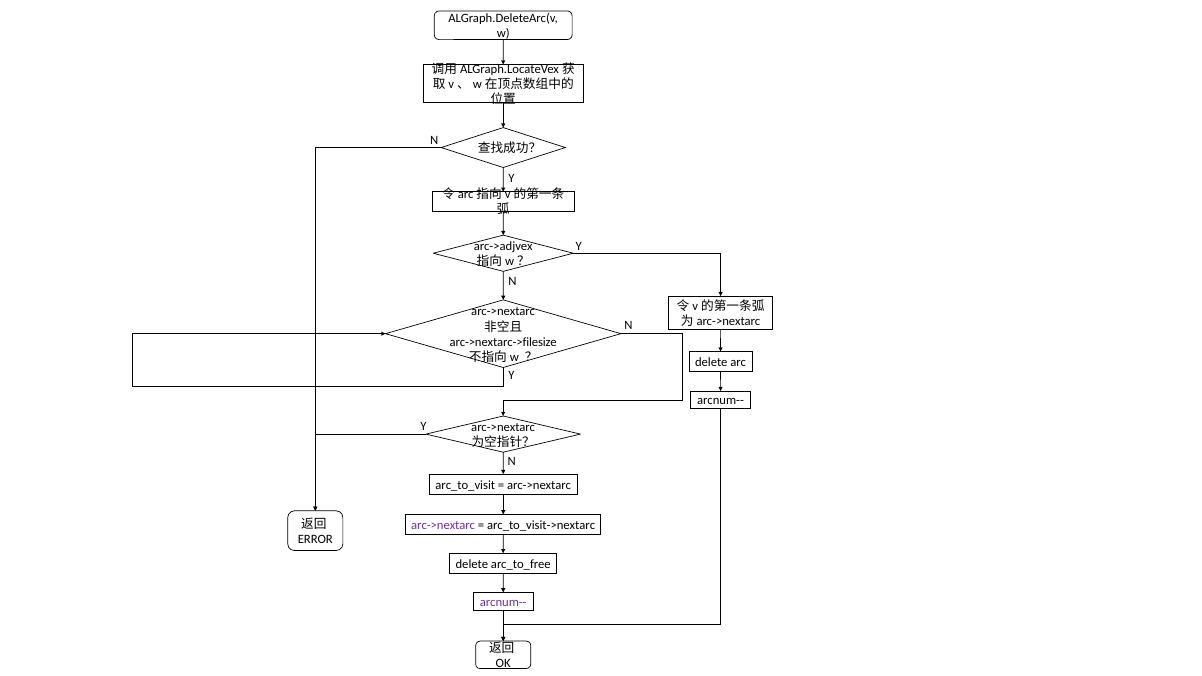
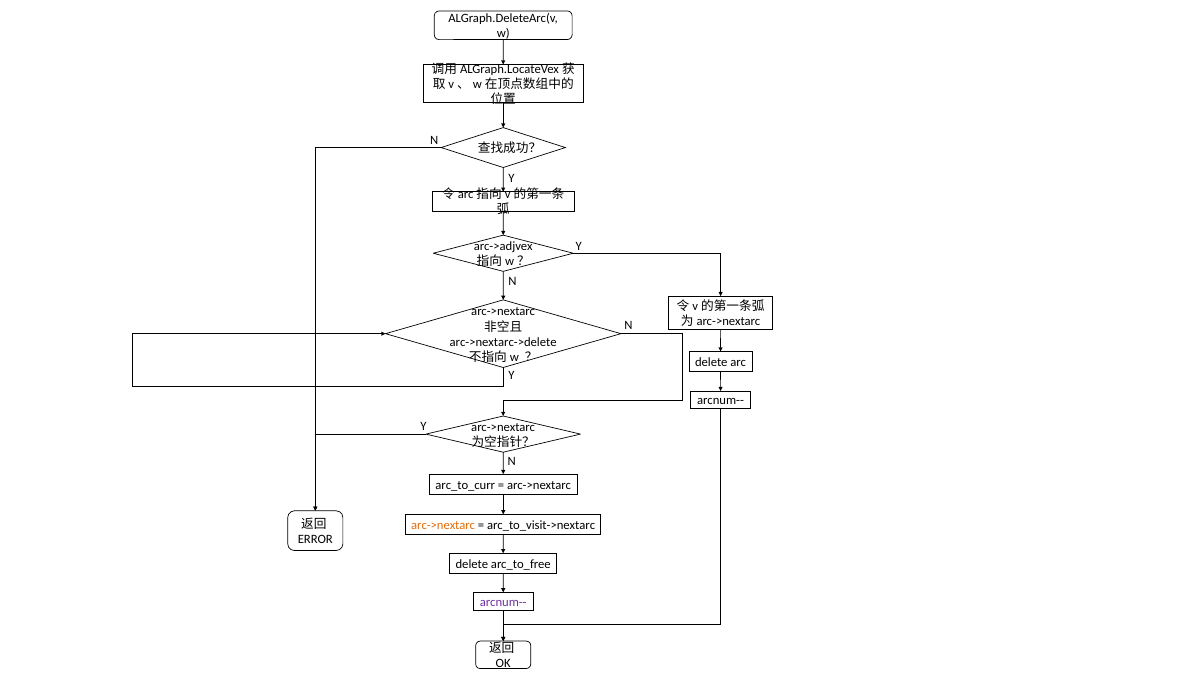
arc->nextarc->filesize: arc->nextarc->filesize -> arc->nextarc->delete (503, 342)
arc_to_visit: arc_to_visit -> arc_to_curr (465, 485)
arc->nextarc colour: purple -> orange (443, 525)
